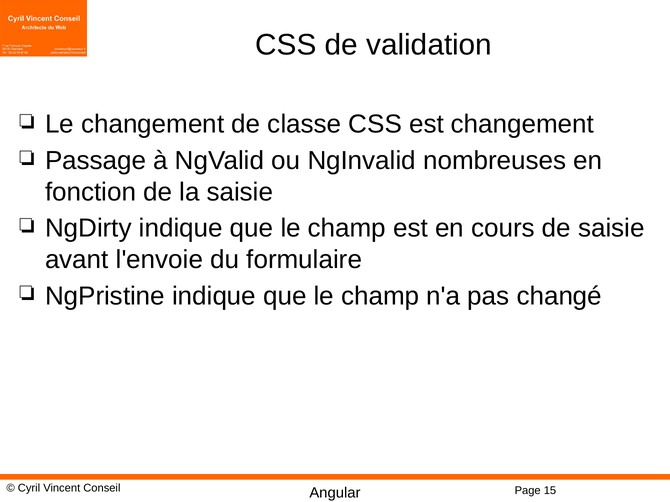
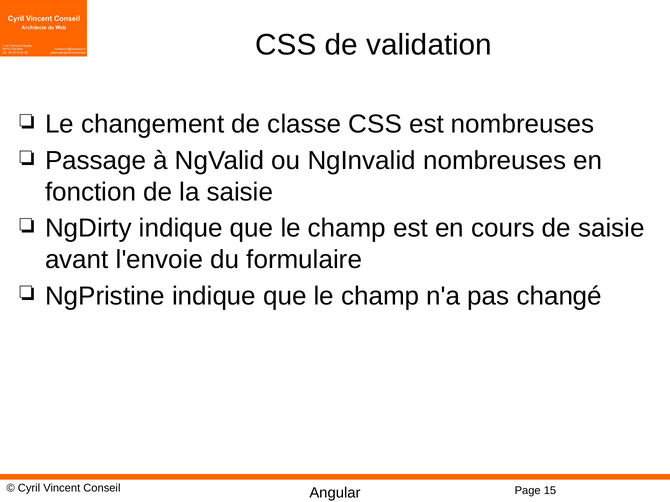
est changement: changement -> nombreuses (523, 124)
